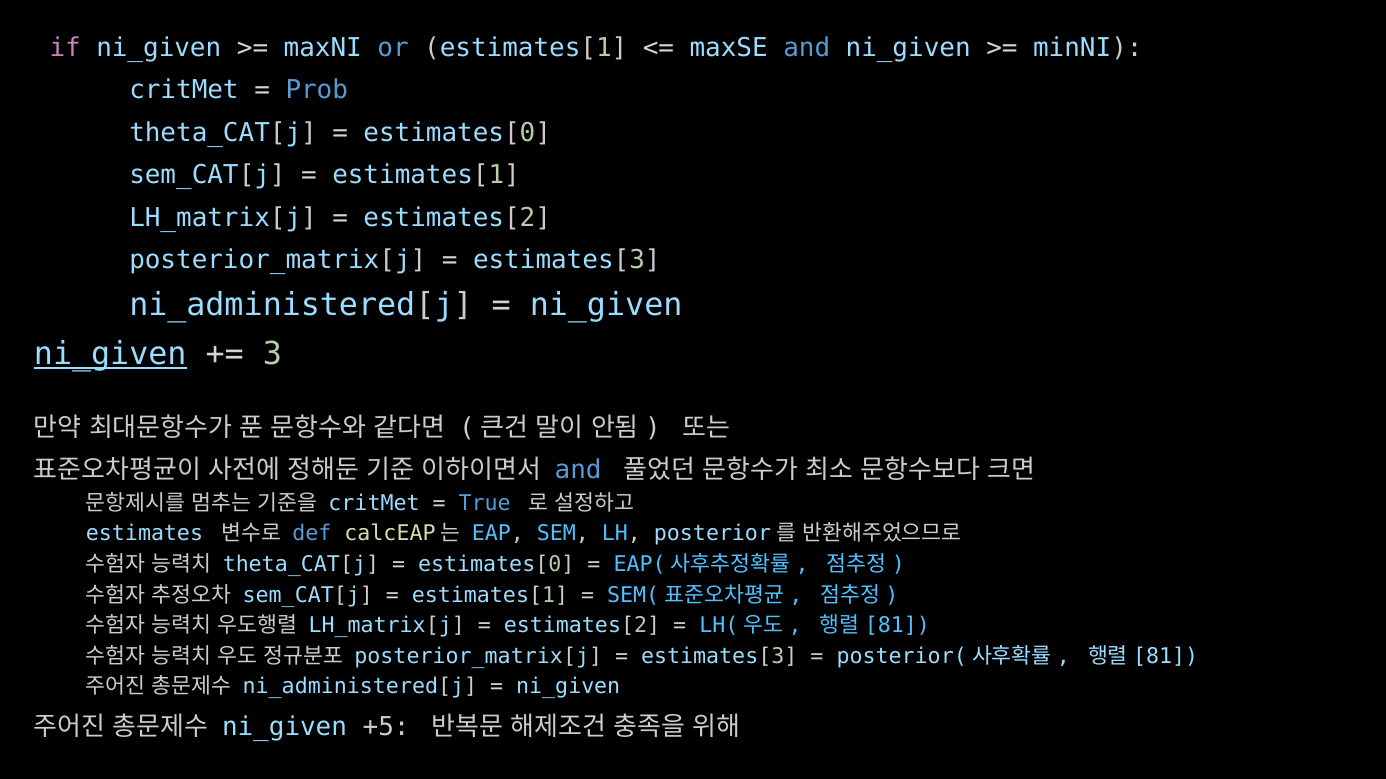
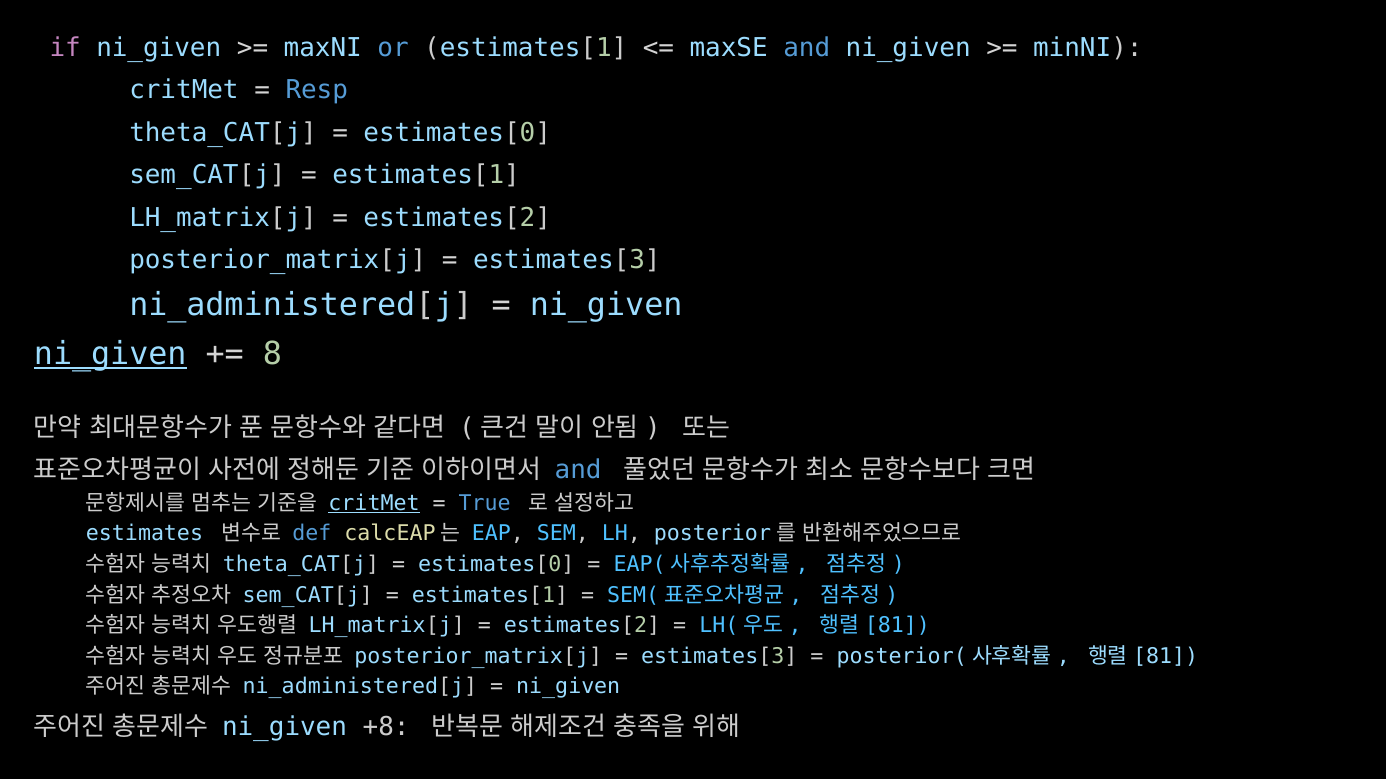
Prob: Prob -> Resp (317, 90)
3: 3 -> 8 (272, 354)
critMet underline: none -> present (374, 504)
+5: +5 -> +8 (386, 727)
